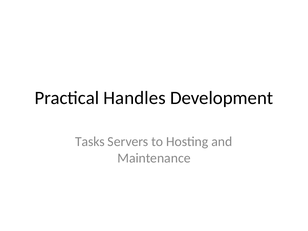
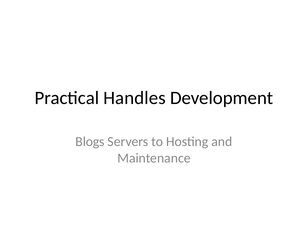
Tasks: Tasks -> Blogs (90, 142)
